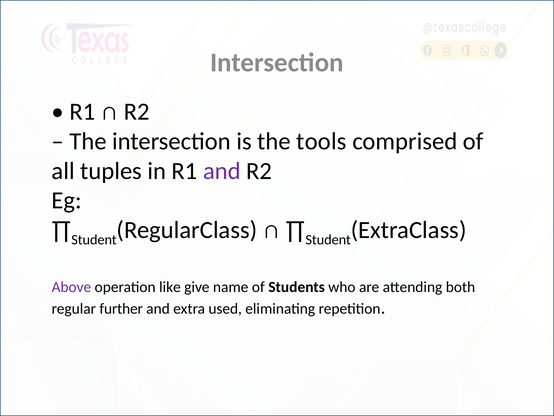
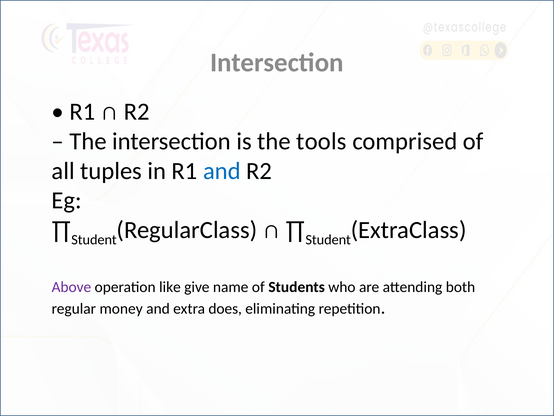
and colour: purple -> blue (222, 171)
further: further -> money (121, 308)
used: used -> does (225, 308)
